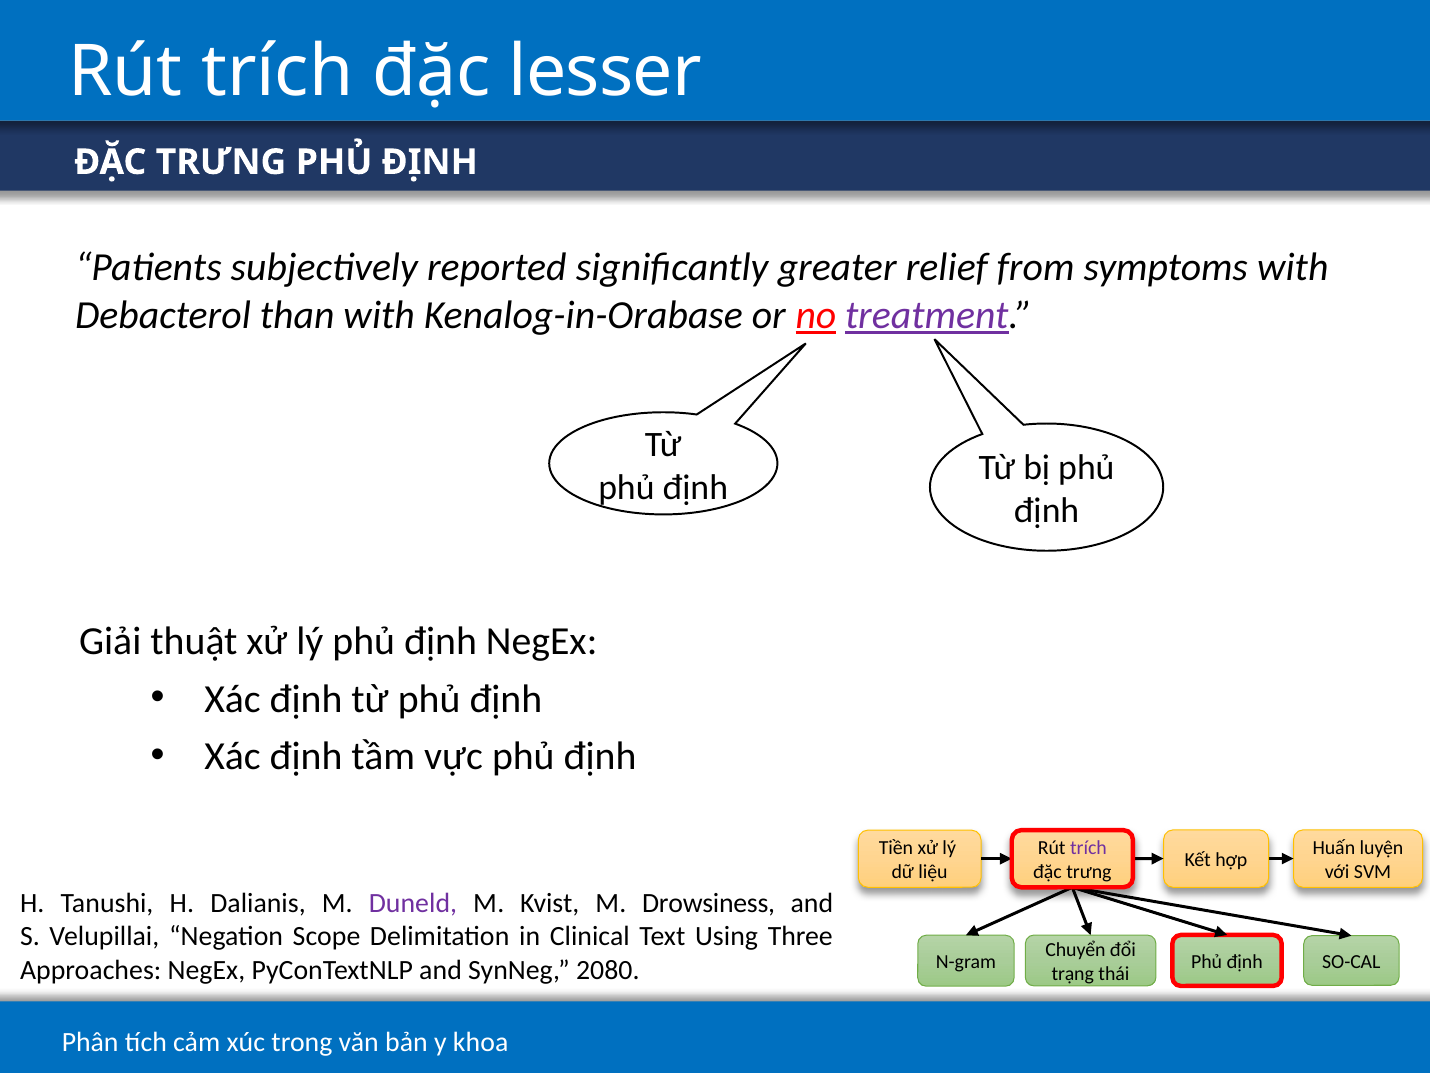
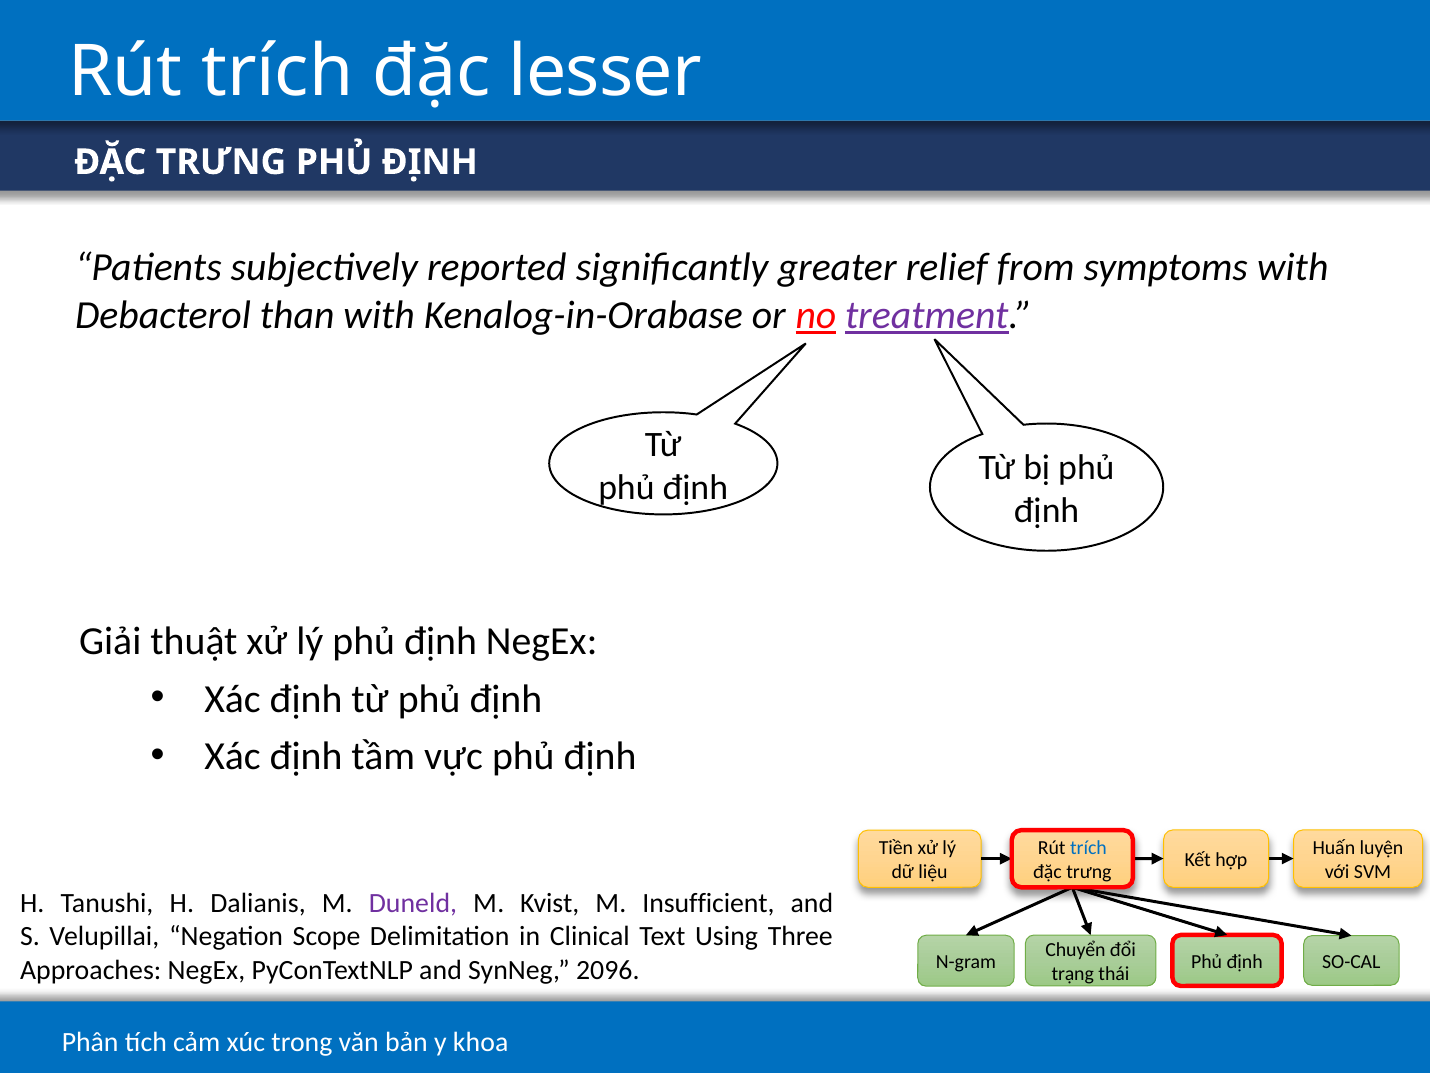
trích colour: purple -> blue (1088, 848)
Drowsiness: Drowsiness -> Insufficient (708, 903)
2080: 2080 -> 2096 (608, 970)
